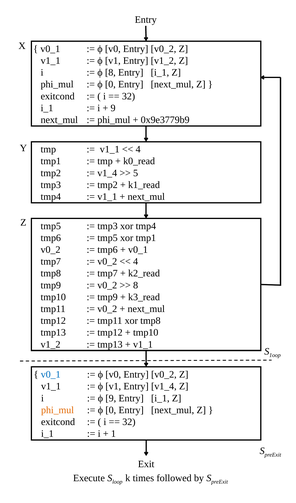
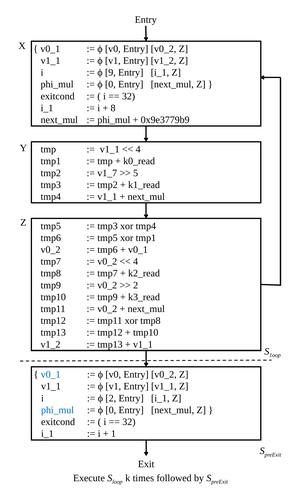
ϕ 8: 8 -> 9 (110, 73)
9: 9 -> 8 (113, 108)
v1_4: v1_4 -> v1_7 (107, 173)
8: 8 -> 2 (136, 285)
Entry v1_4: v1_4 -> v1_1 (164, 386)
ϕ 9: 9 -> 2 (111, 398)
phi_mul colour: orange -> blue (58, 410)
